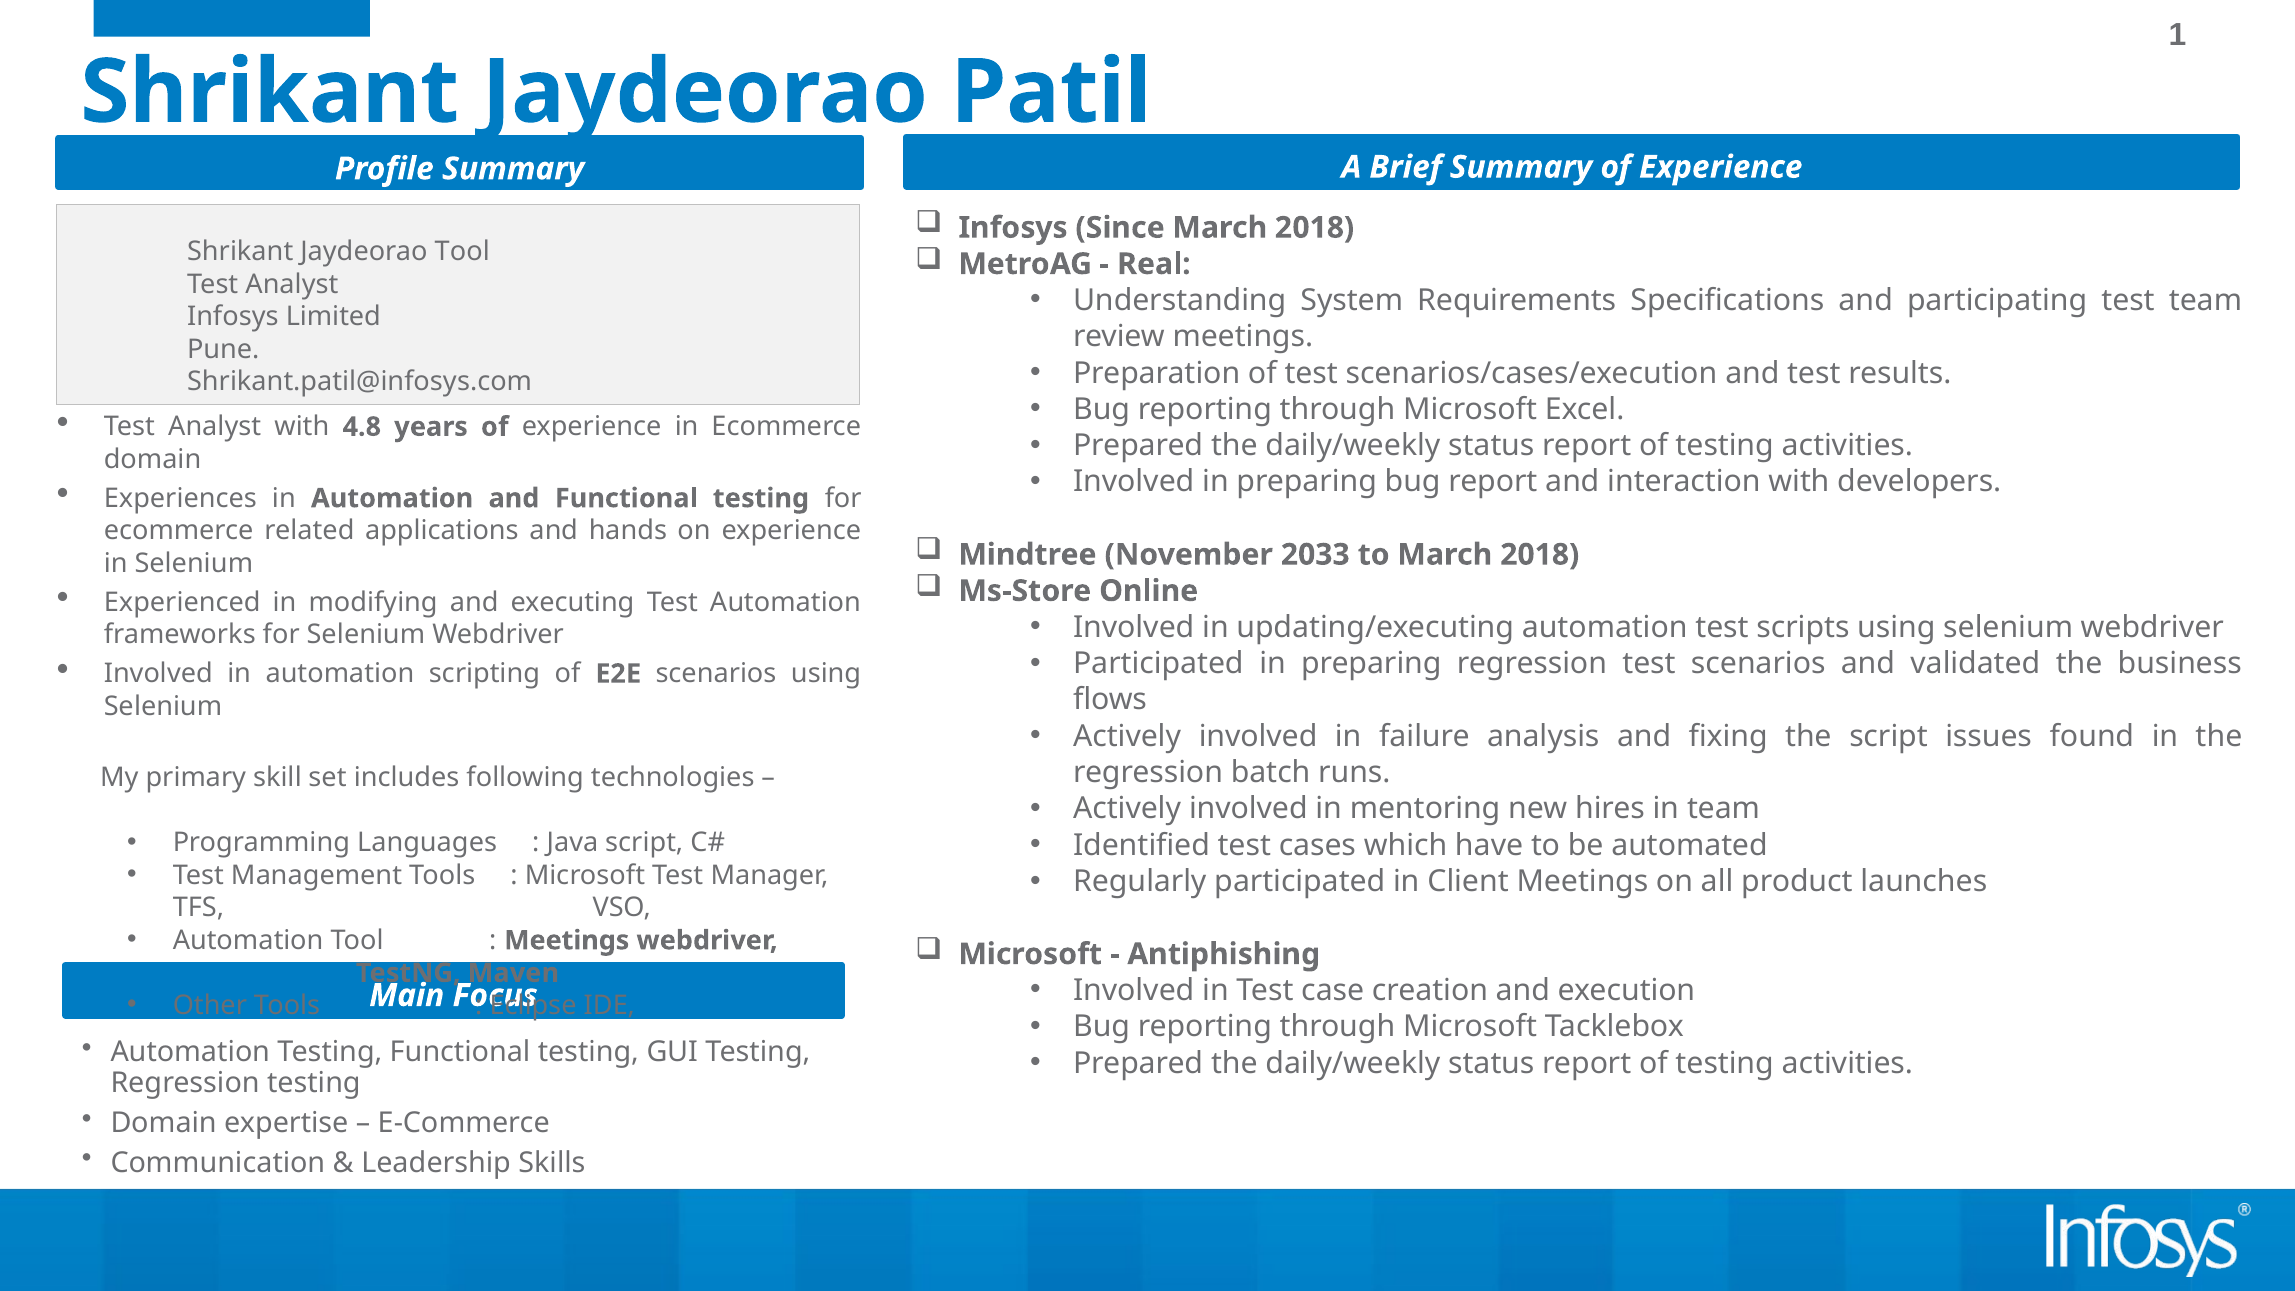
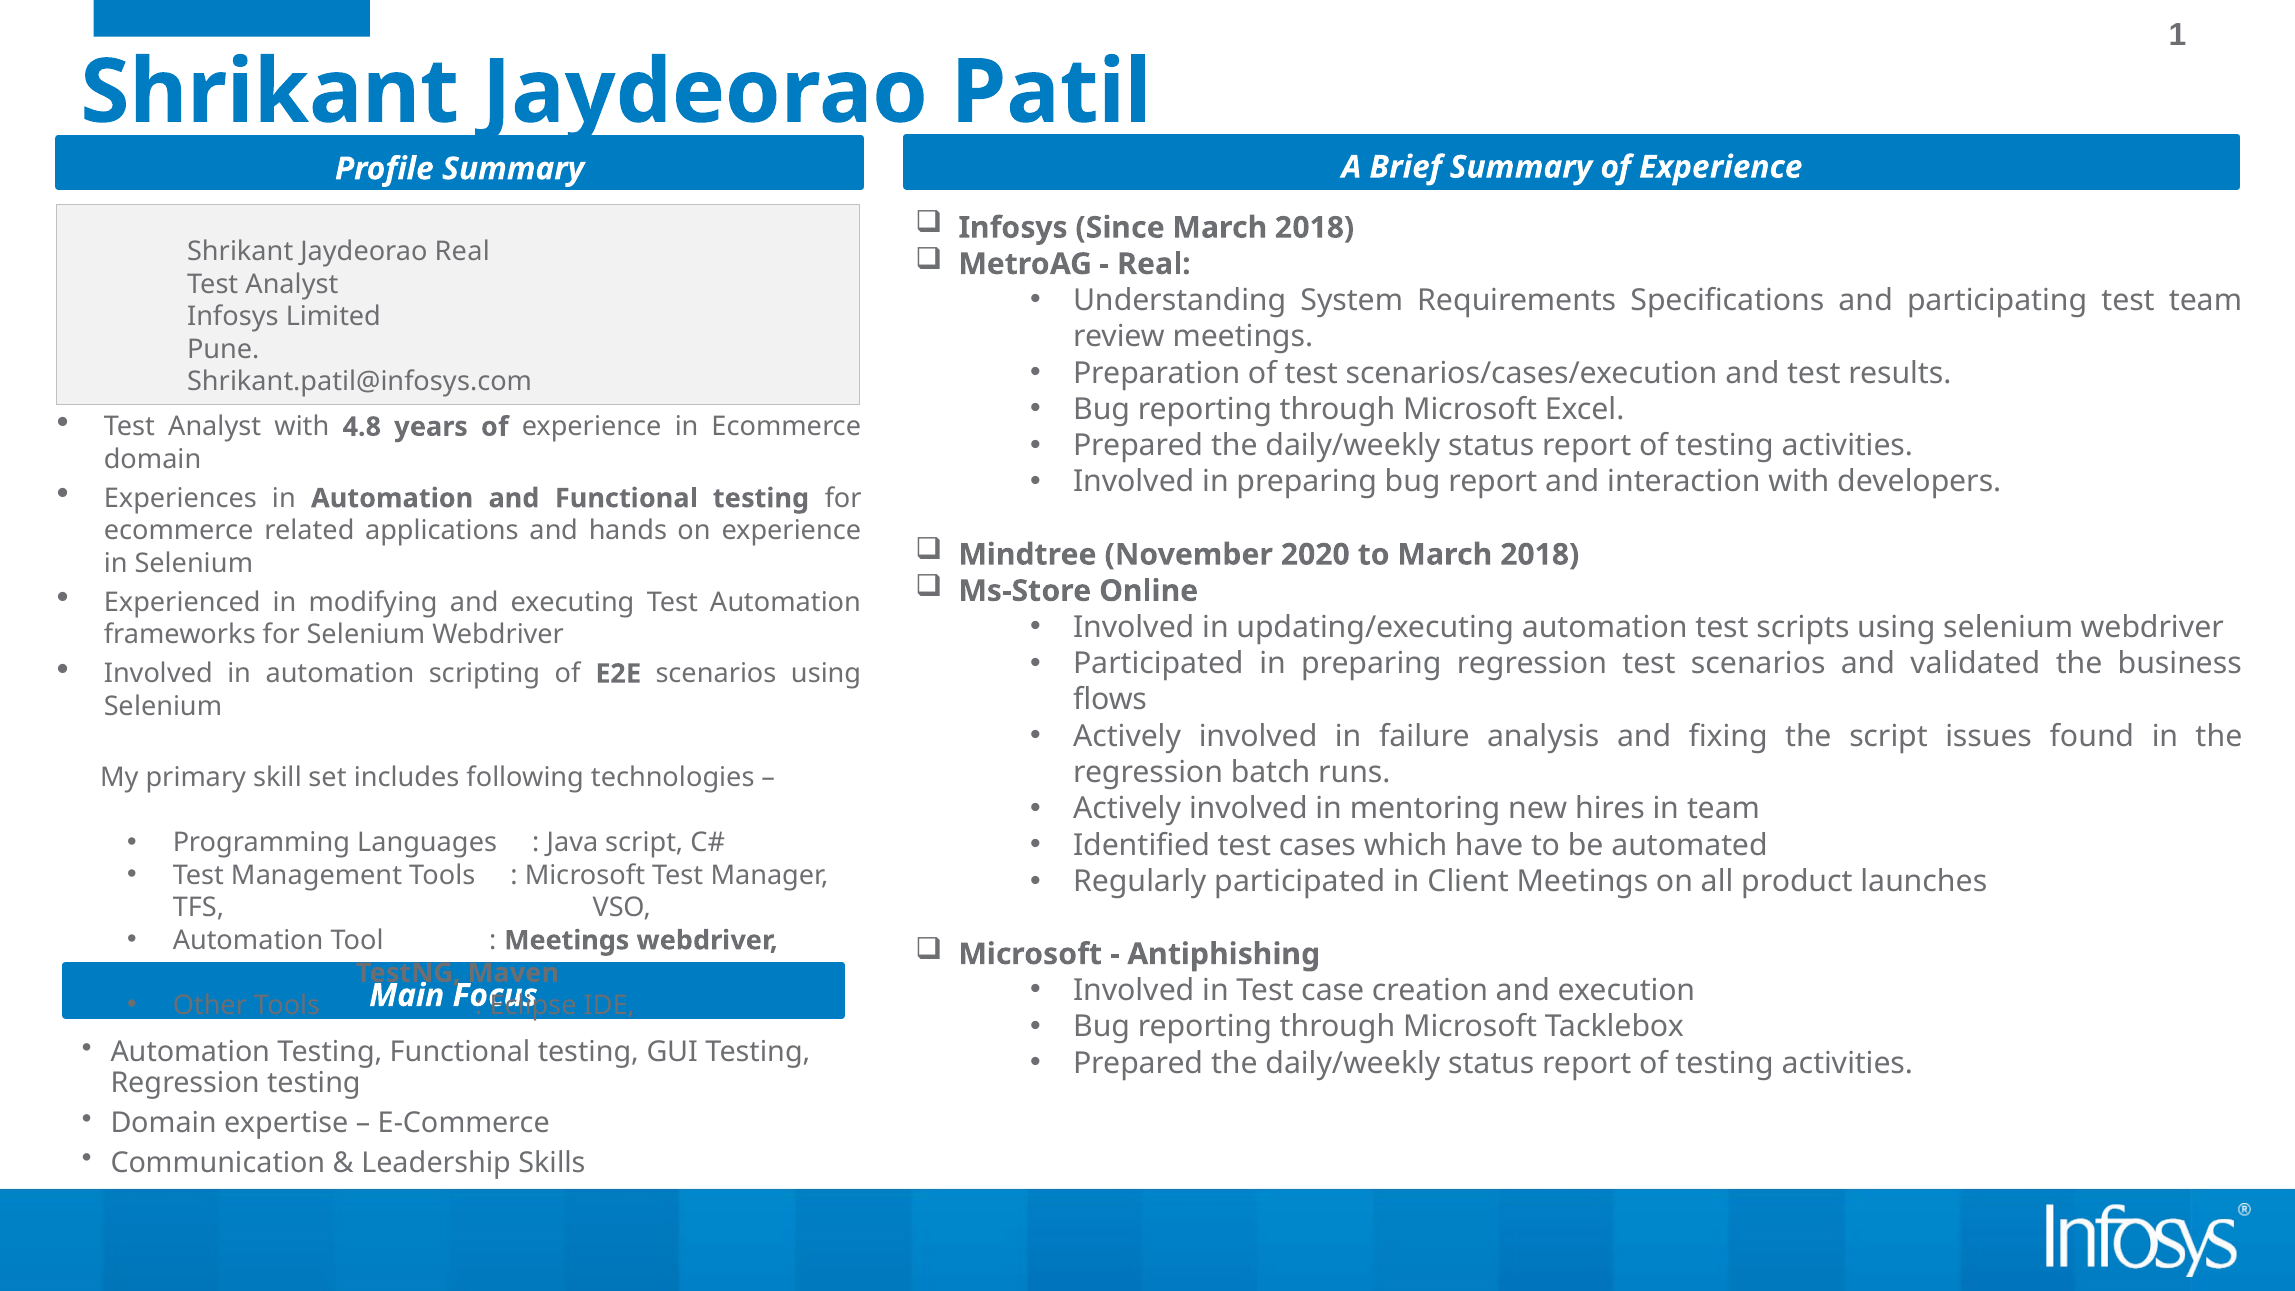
Jaydeorao Tool: Tool -> Real (462, 252)
2033: 2033 -> 2020 (1315, 555)
